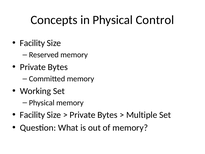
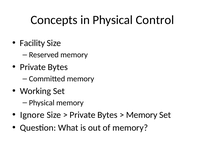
Facility: Facility -> Ignore (32, 115)
Multiple: Multiple -> Memory (142, 115)
